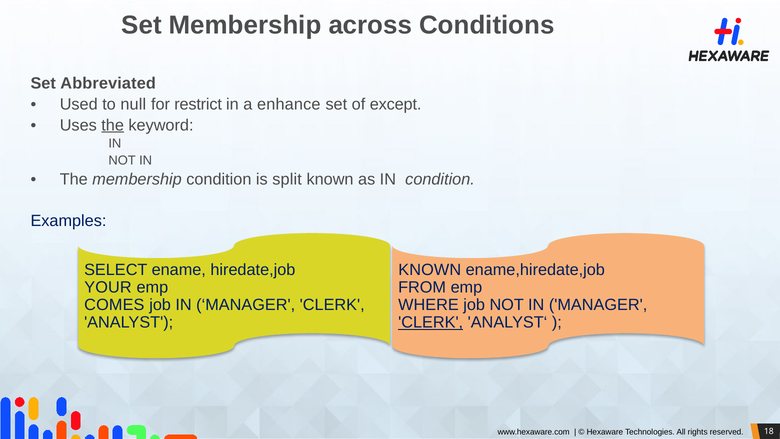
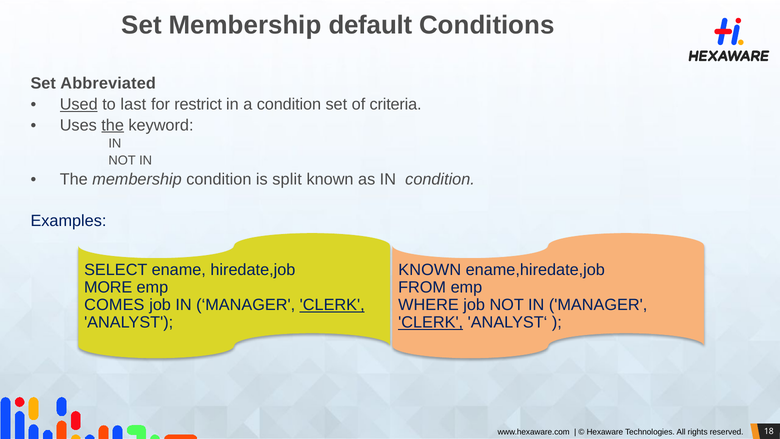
across: across -> default (370, 25)
Used underline: none -> present (79, 104)
null: null -> last (133, 104)
a enhance: enhance -> condition (289, 104)
except: except -> criteria (396, 104)
YOUR: YOUR -> MORE (108, 287)
CLERK underline: none -> present (332, 305)
